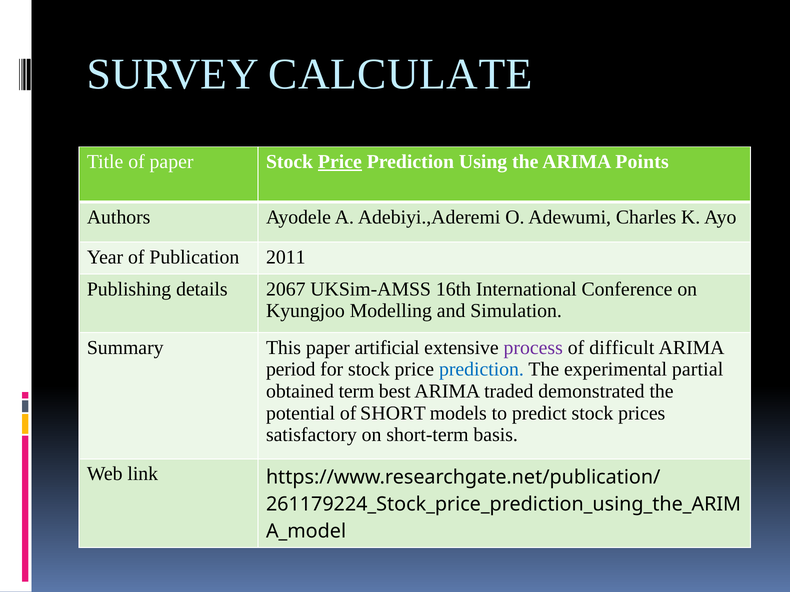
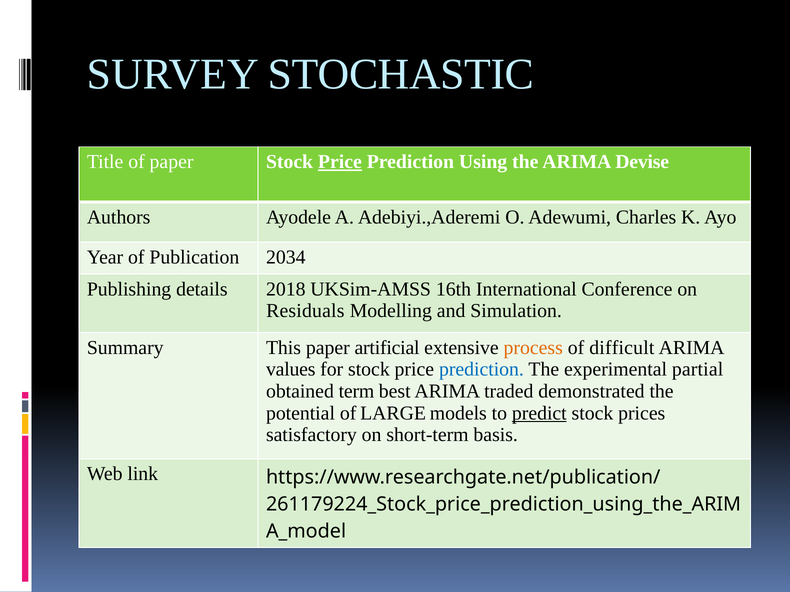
CALCULATE: CALCULATE -> STOCHASTIC (401, 75)
Points: Points -> Devise (642, 162)
2011: 2011 -> 2034 (286, 257)
2067: 2067 -> 2018 (286, 289)
Kyungjoo: Kyungjoo -> Residuals (305, 311)
process colour: purple -> orange (533, 348)
period: period -> values (291, 370)
SHORT: SHORT -> LARGE (393, 413)
predict underline: none -> present (539, 413)
